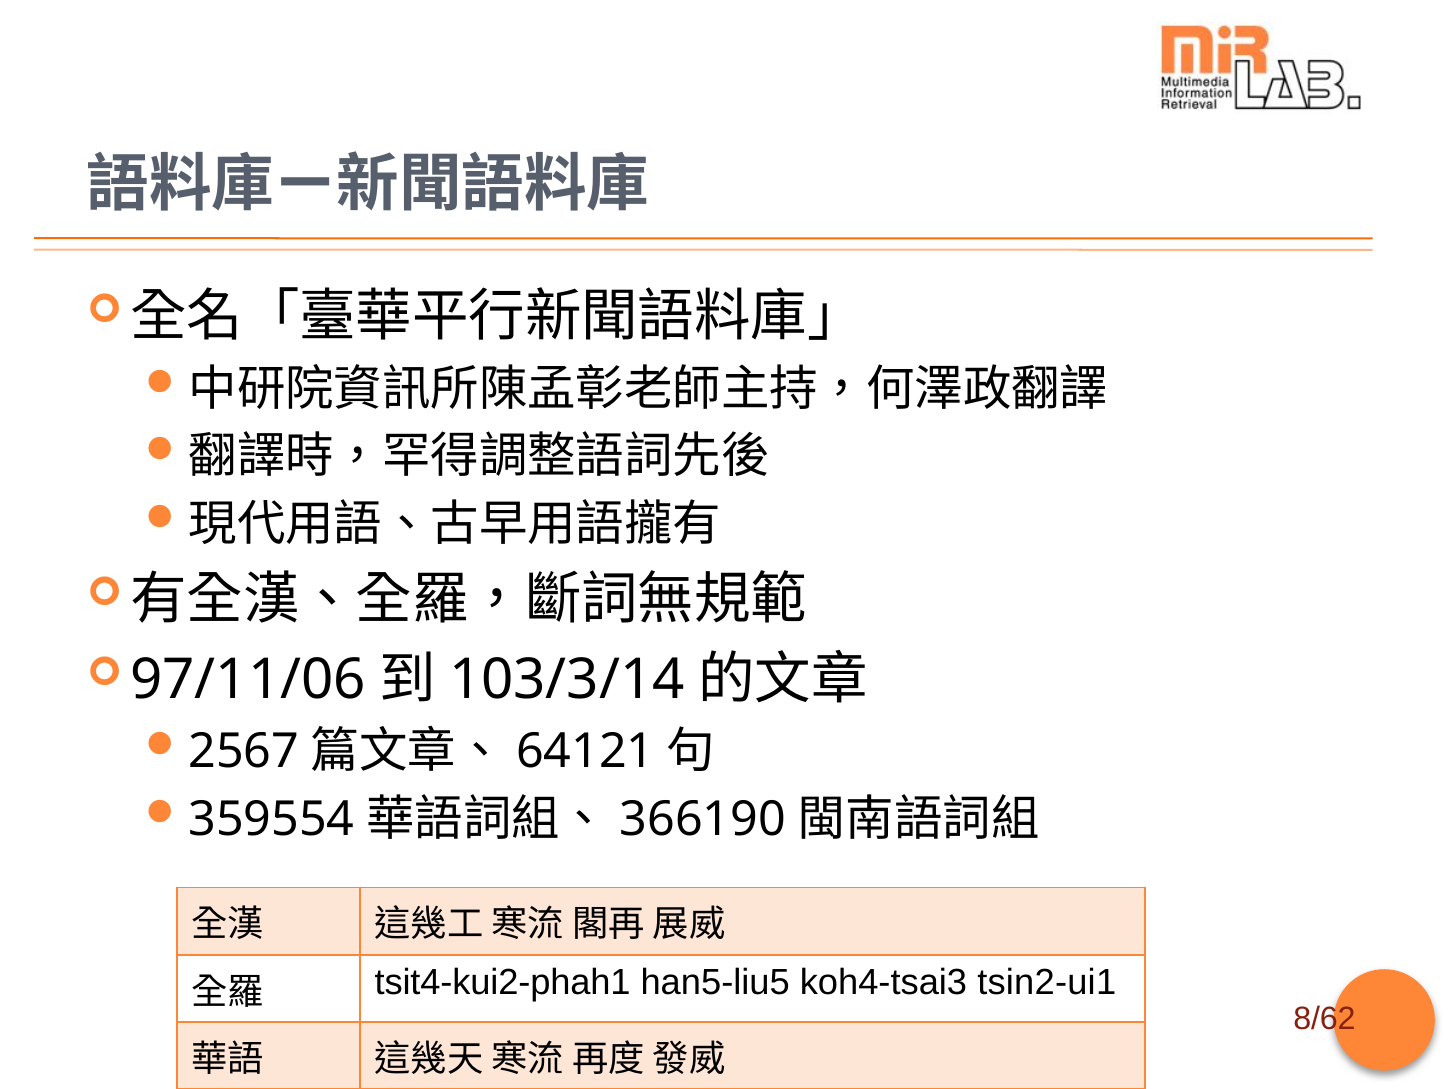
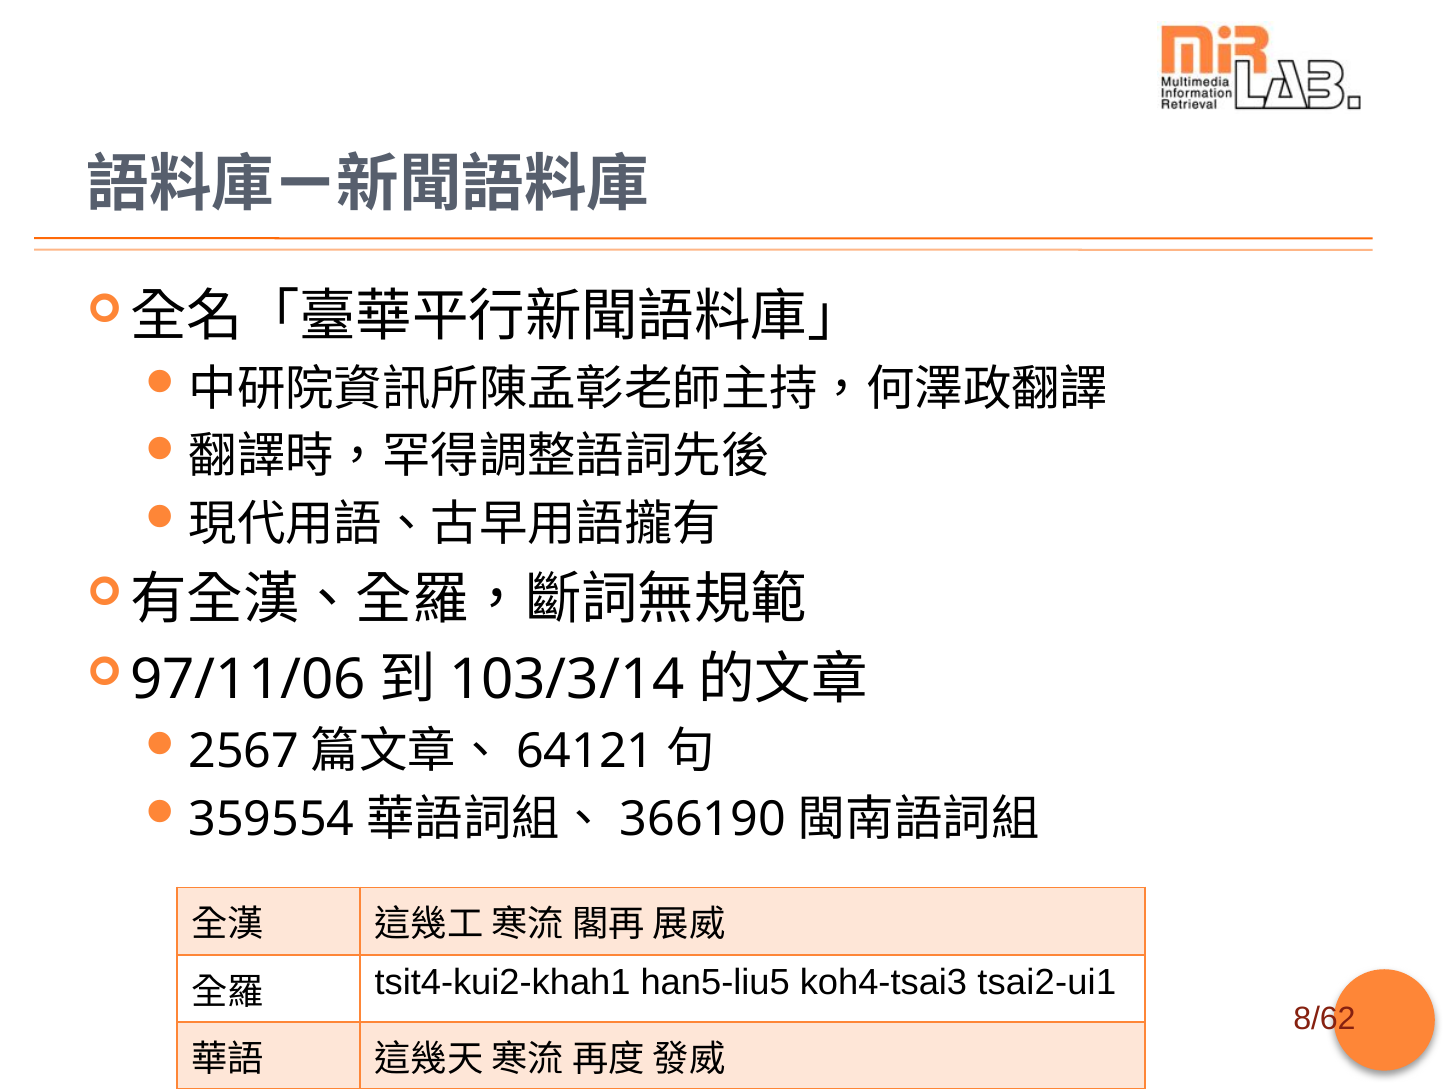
tsit4-kui2-phah1: tsit4-kui2-phah1 -> tsit4-kui2-khah1 (503, 983)
tsin2-ui1: tsin2-ui1 -> tsai2-ui1 (1047, 983)
